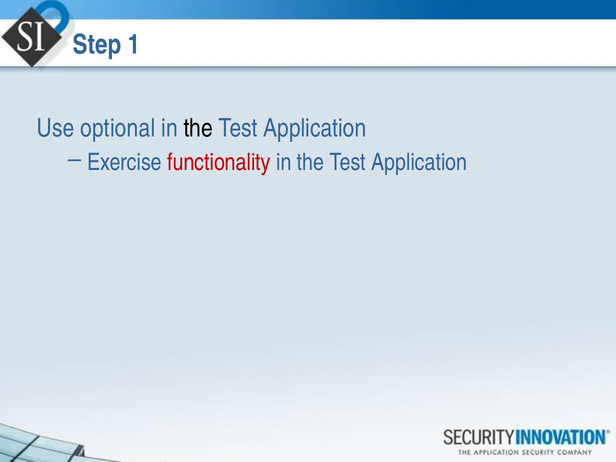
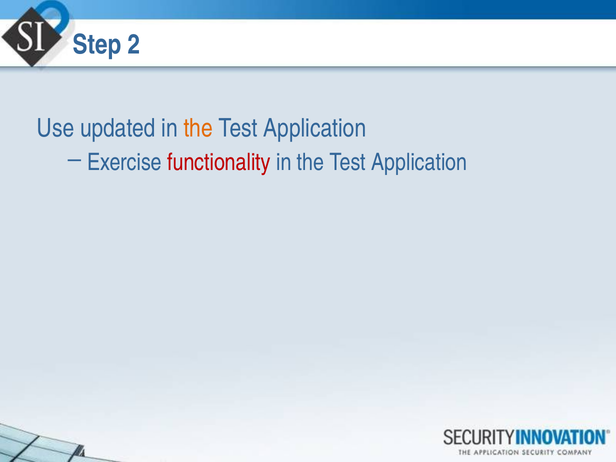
1: 1 -> 2 (134, 45)
optional: optional -> updated (118, 128)
the colour: black -> orange (198, 128)
